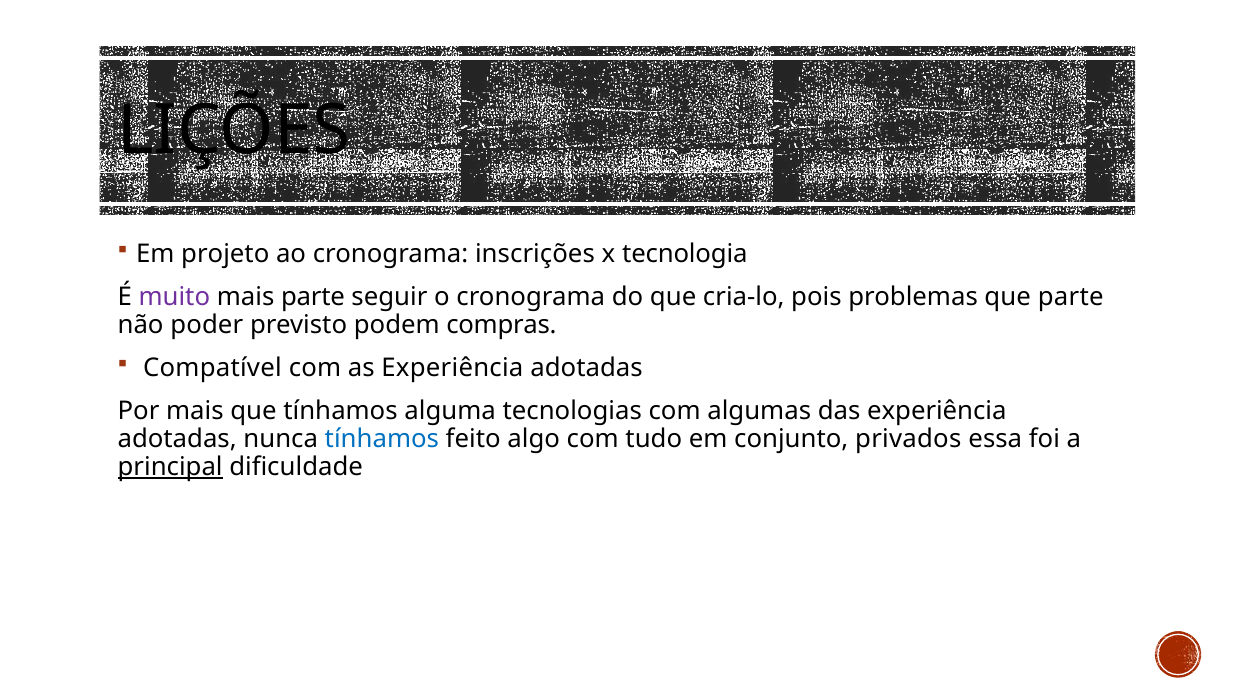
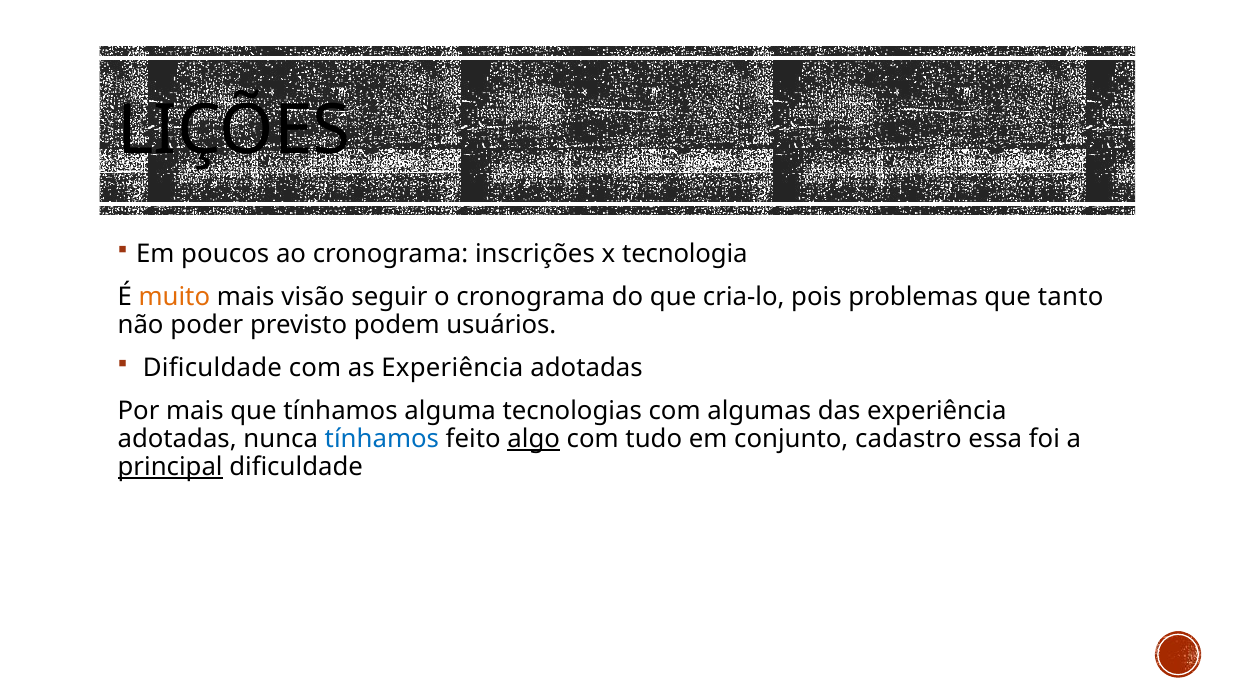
projeto: projeto -> poucos (225, 253)
muito colour: purple -> orange (174, 297)
mais parte: parte -> visão (313, 297)
que parte: parte -> tanto (1071, 297)
compras: compras -> usuários (501, 325)
Compatível: Compatível -> Dificuldade (212, 368)
algo underline: none -> present (534, 439)
privados: privados -> cadastro (908, 439)
